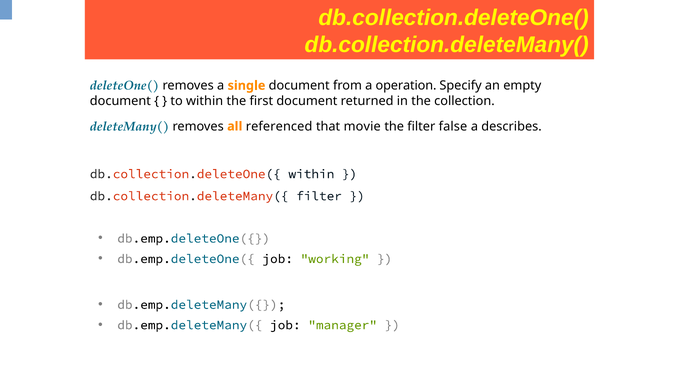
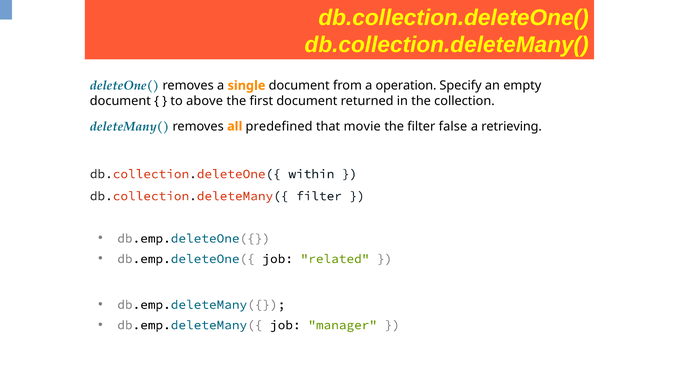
to within: within -> above (205, 101)
referenced: referenced -> predefined (279, 126)
describes: describes -> retrieving (512, 126)
working: working -> related (335, 259)
